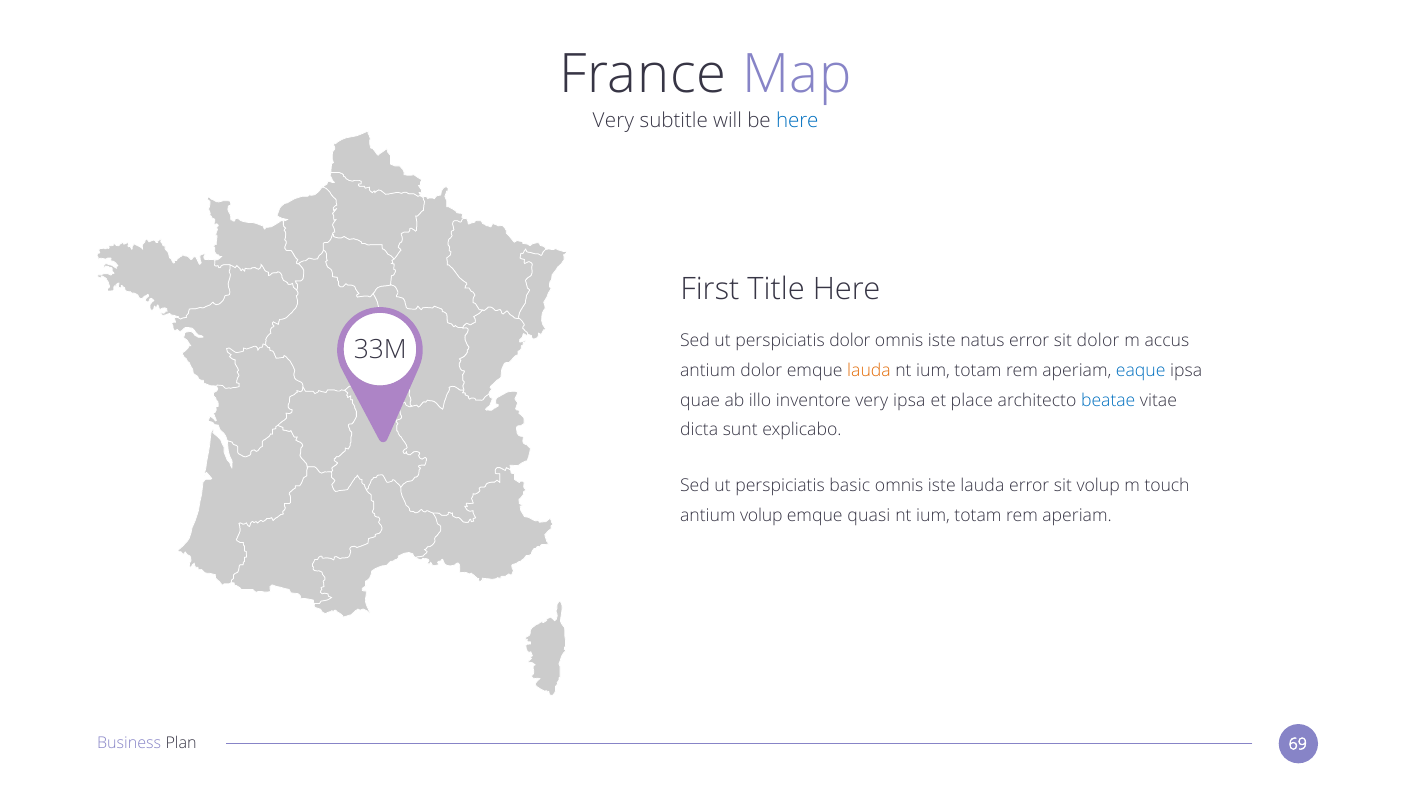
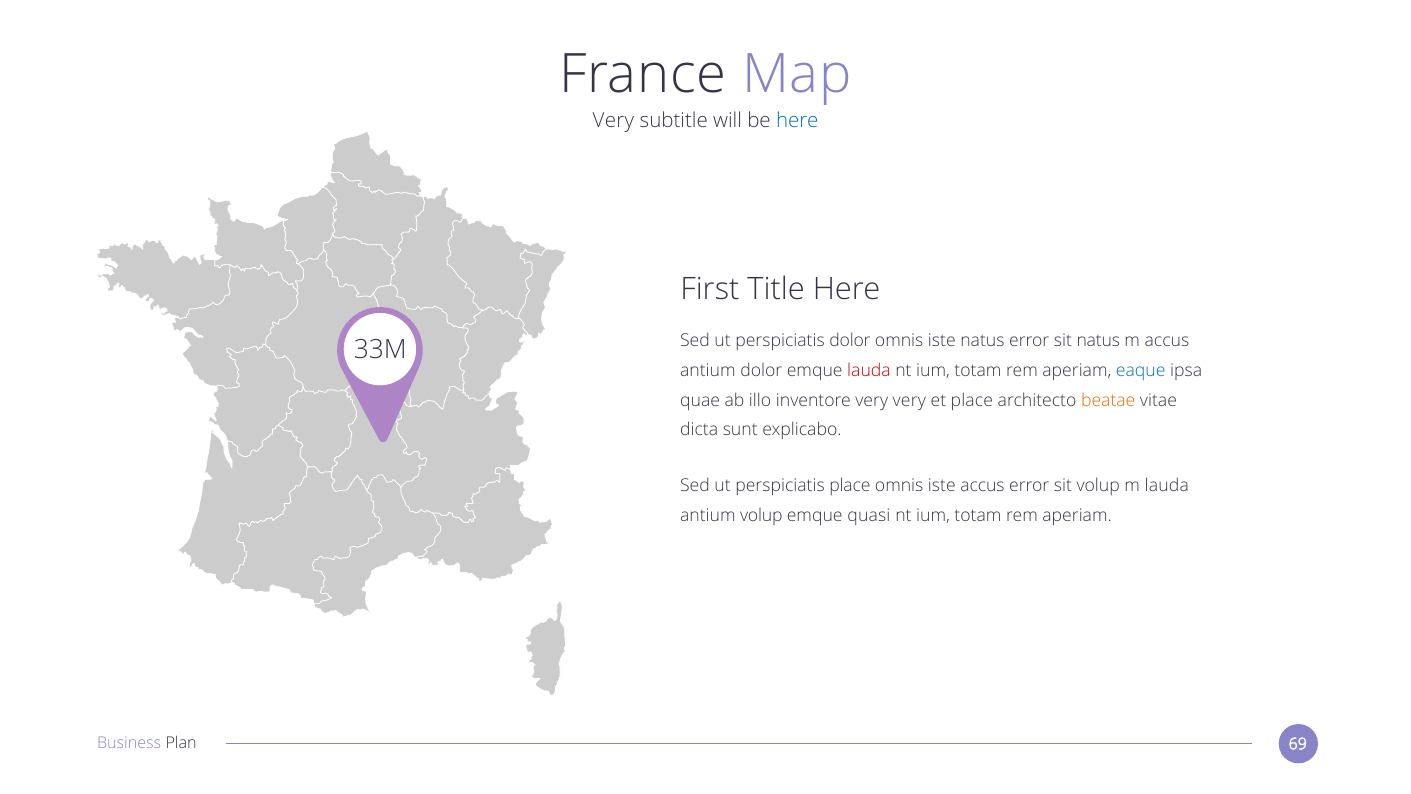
sit dolor: dolor -> natus (1098, 341)
lauda colour: orange -> red (869, 370)
very ipsa: ipsa -> very (909, 400)
beatae colour: blue -> orange (1108, 400)
perspiciatis basic: basic -> place (850, 486)
iste lauda: lauda -> accus (982, 486)
m touch: touch -> lauda (1167, 486)
